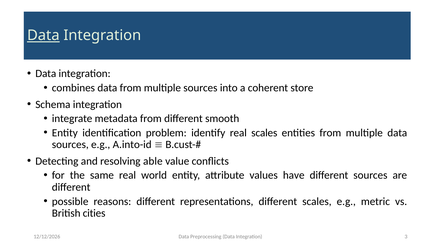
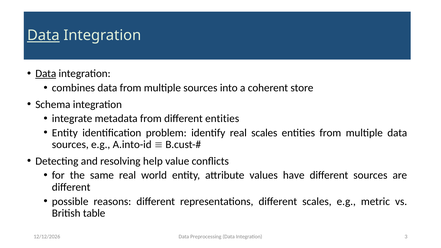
Data underline: none -> present (46, 74)
different smooth: smooth -> entities (222, 119)
able: able -> help (153, 161)
cities: cities -> table (94, 213)
